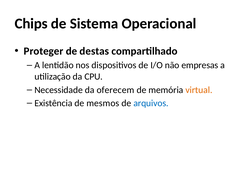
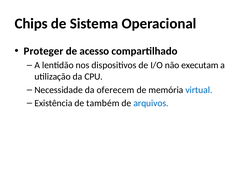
destas: destas -> acesso (94, 51)
empresas: empresas -> executam (200, 65)
virtual colour: orange -> blue (199, 90)
mesmos: mesmos -> também (103, 103)
